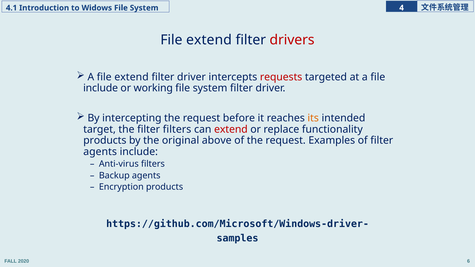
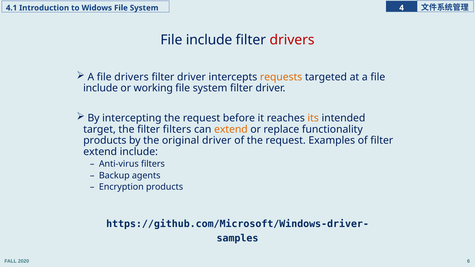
extend: extend -> include (209, 40)
A file extend: extend -> drivers (131, 77)
requests colour: red -> orange (281, 77)
extend colour: red -> orange (231, 129)
original above: above -> driver (217, 141)
agents: agents -> extend (100, 152)
